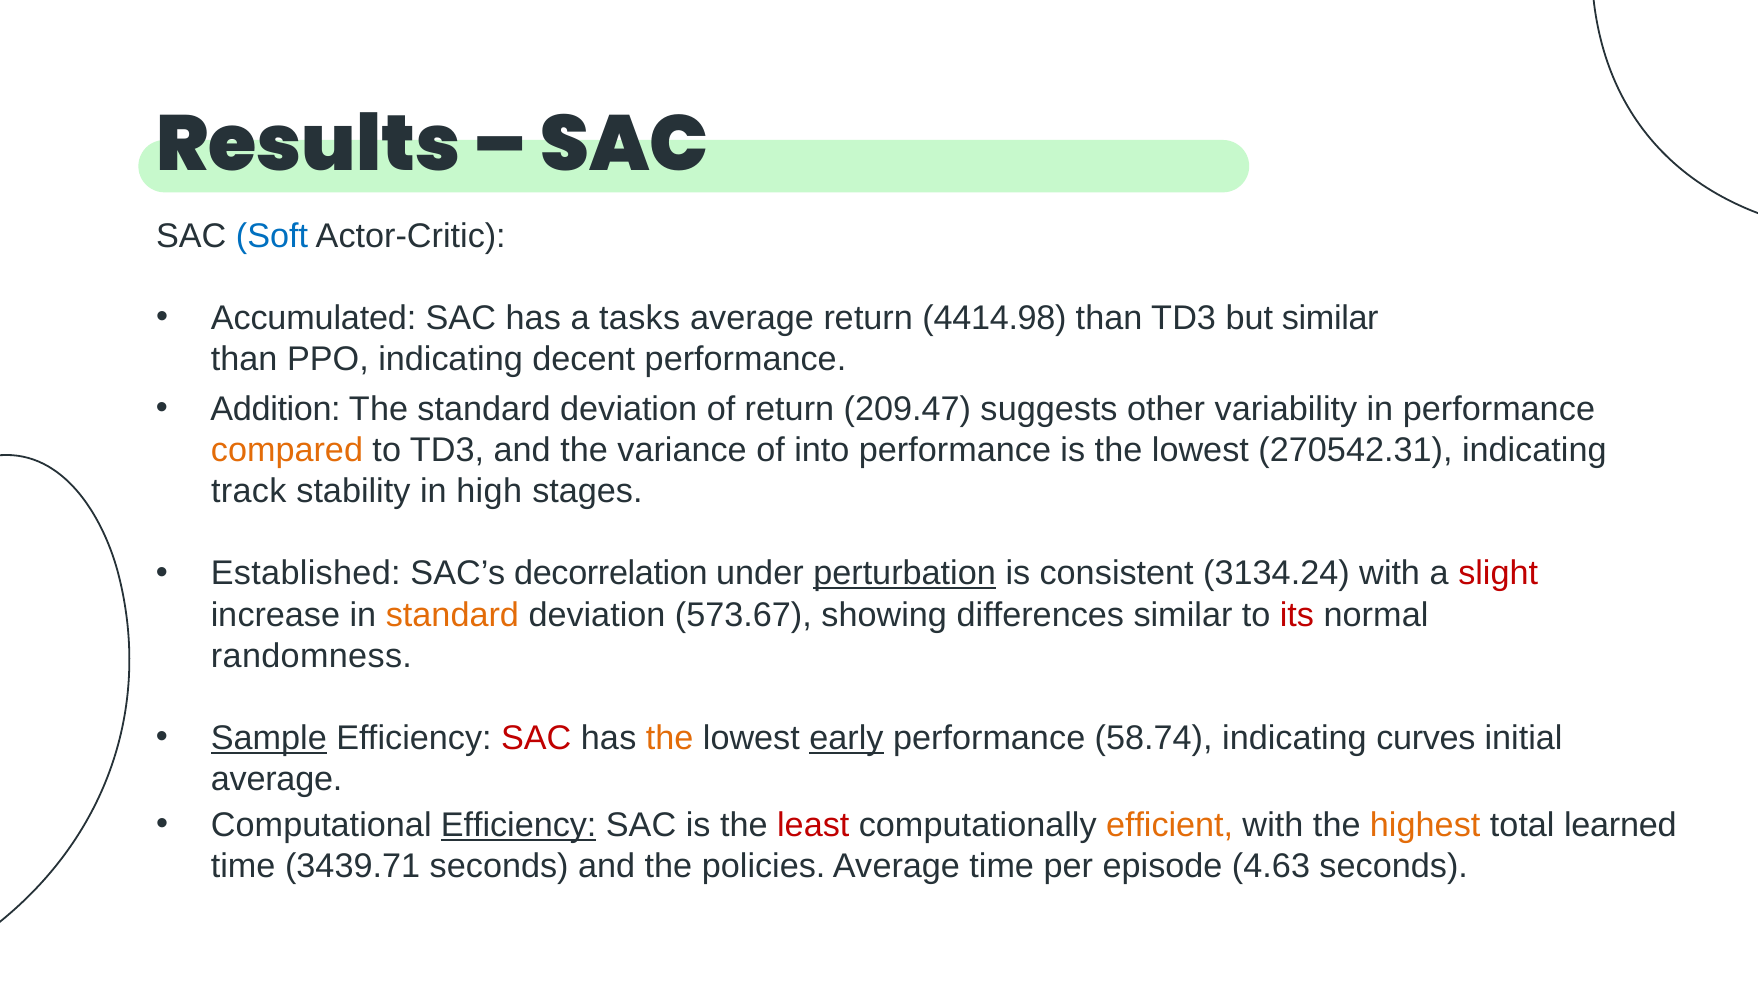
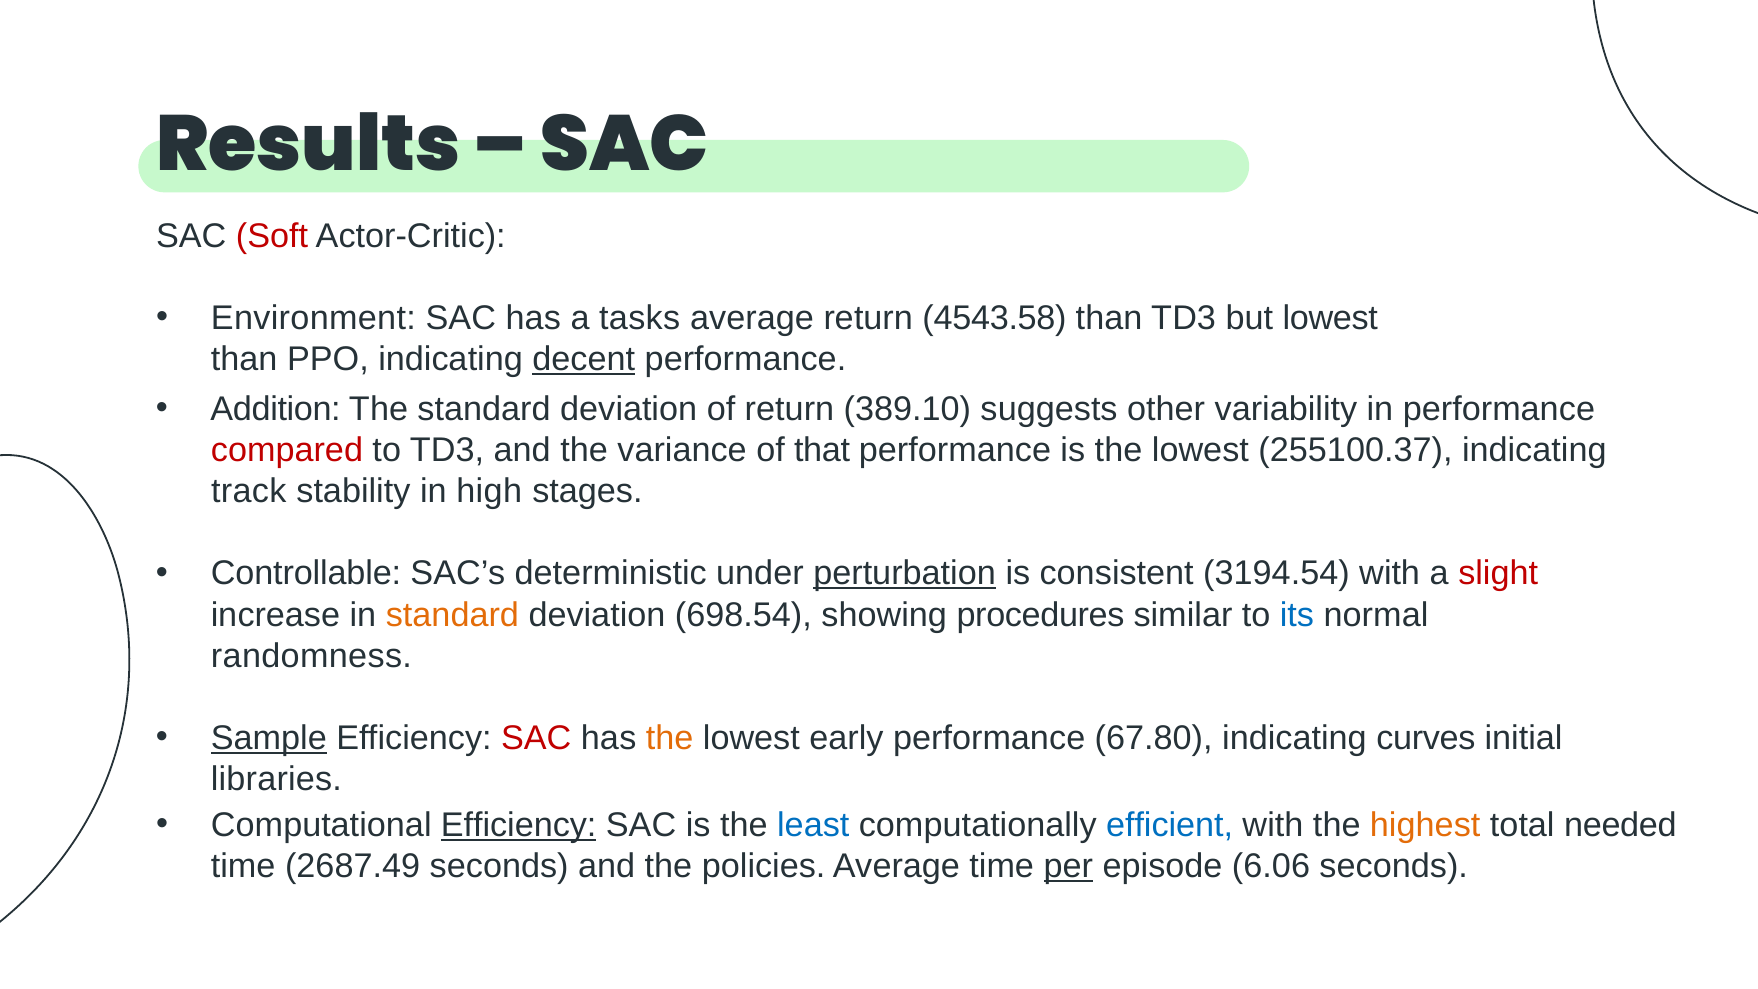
Soft colour: blue -> red (272, 236)
Accumulated: Accumulated -> Environment (313, 318)
4414.98: 4414.98 -> 4543.58 (995, 318)
but similar: similar -> lowest (1330, 318)
decent underline: none -> present (584, 359)
209.47: 209.47 -> 389.10 (907, 409)
compared colour: orange -> red (287, 451)
into: into -> that (822, 451)
270542.31: 270542.31 -> 255100.37 (1355, 451)
Established: Established -> Controllable (306, 574)
decorrelation: decorrelation -> deterministic (611, 574)
3134.24: 3134.24 -> 3194.54 (1276, 574)
573.67: 573.67 -> 698.54 (743, 615)
differences: differences -> procedures (1041, 615)
its colour: red -> blue (1297, 615)
early underline: present -> none (847, 738)
58.74: 58.74 -> 67.80 (1154, 738)
average: average -> libraries (276, 779)
least colour: red -> blue (813, 825)
efficient colour: orange -> blue (1170, 825)
learned: learned -> needed (1620, 825)
3439.71: 3439.71 -> 2687.49 (353, 866)
per underline: none -> present (1068, 866)
4.63: 4.63 -> 6.06 (1271, 866)
